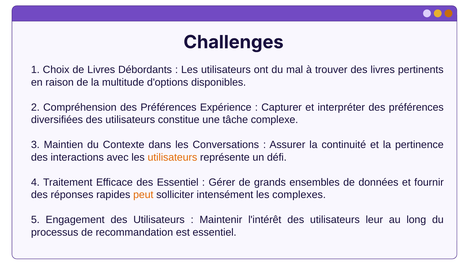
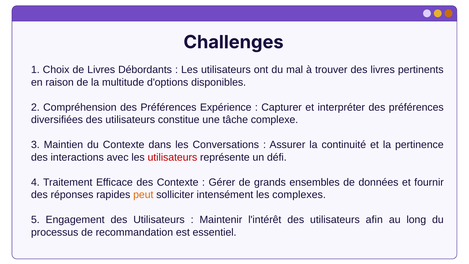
utilisateurs colour: orange -> red (172, 157)
des Essentiel: Essentiel -> Contexte (178, 182)
leur: leur -> afin (374, 220)
